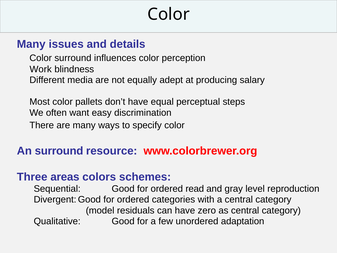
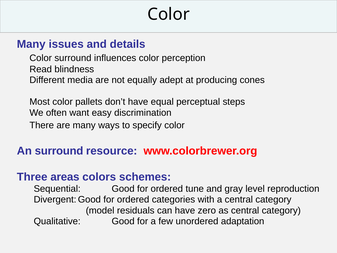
Work: Work -> Read (41, 69)
salary: salary -> cones (252, 80)
read: read -> tune (195, 189)
